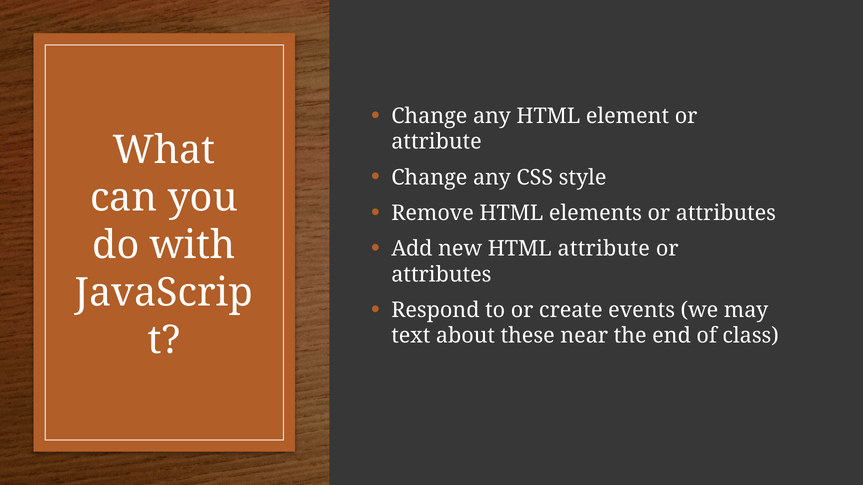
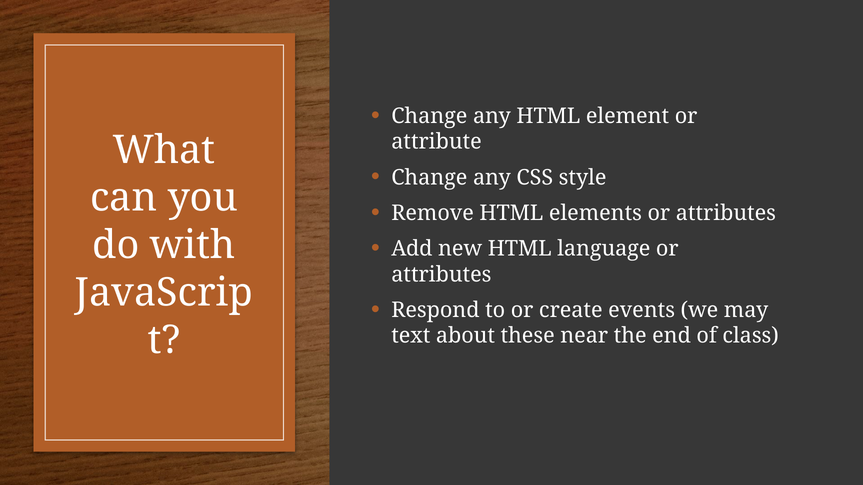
HTML attribute: attribute -> language (604, 249)
